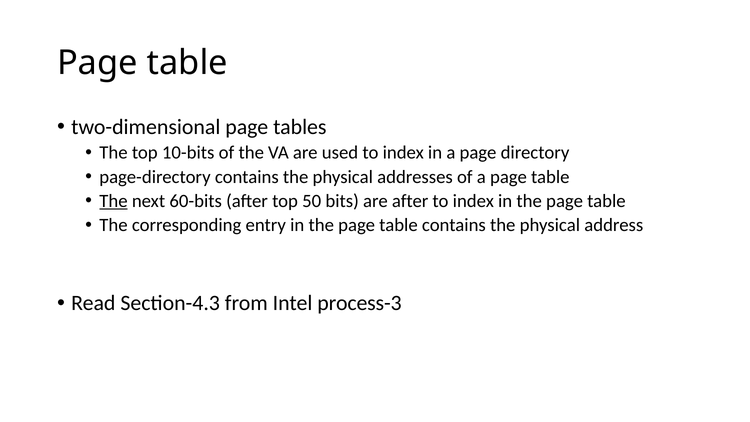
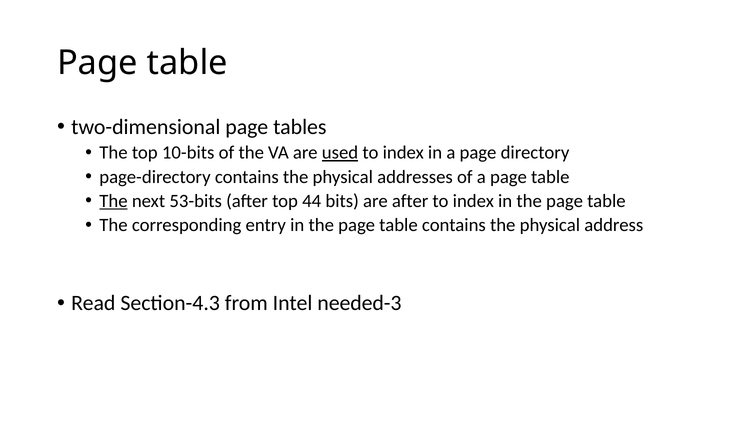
used underline: none -> present (340, 153)
60-bits: 60-bits -> 53-bits (196, 201)
50: 50 -> 44 (312, 201)
process-3: process-3 -> needed-3 (359, 303)
